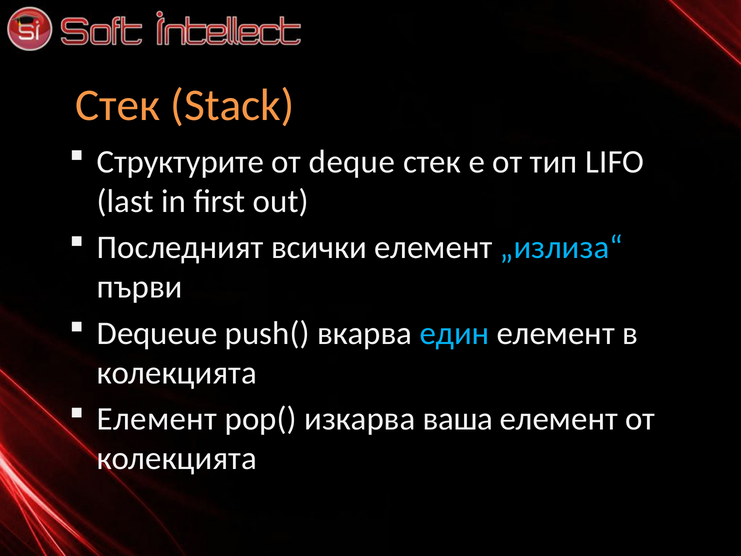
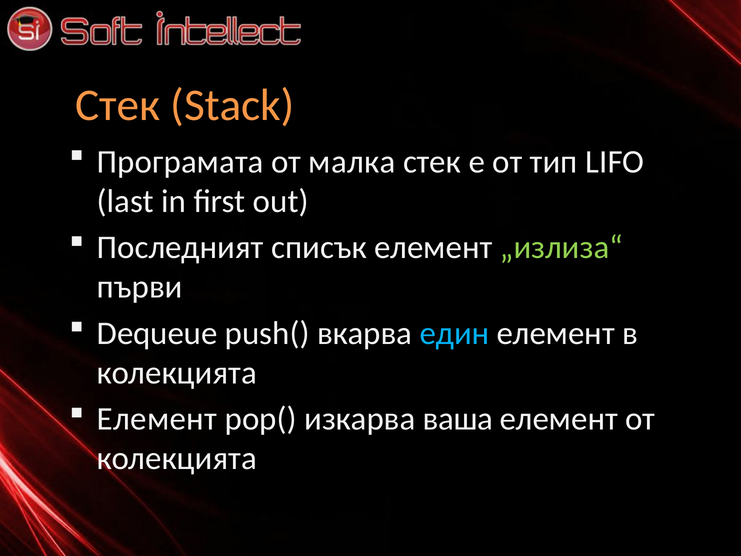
Структурите: Структурите -> Програмата (180, 162)
deque: deque -> малка (352, 162)
всички: всички -> списък (319, 247)
„излиза“ colour: light blue -> light green (561, 247)
